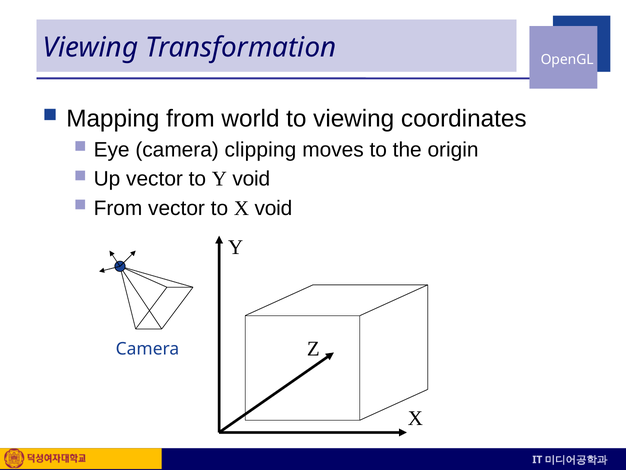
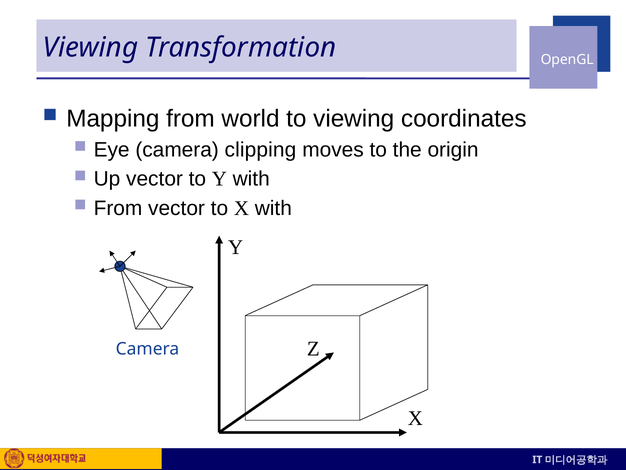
Y void: void -> with (251, 179)
X void: void -> with (273, 208)
